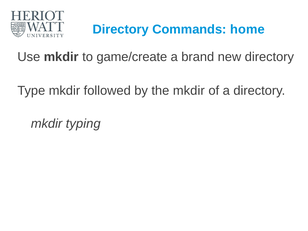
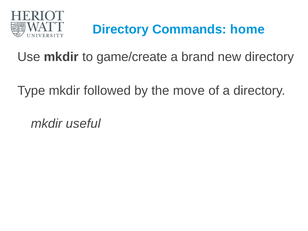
the mkdir: mkdir -> move (189, 91)
typing: typing -> useful (83, 124)
